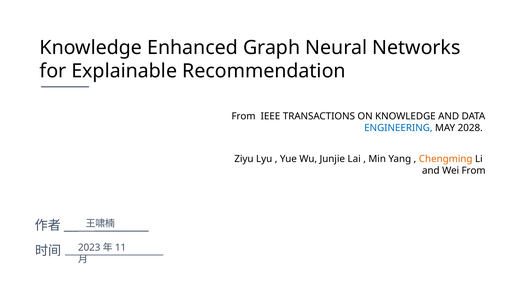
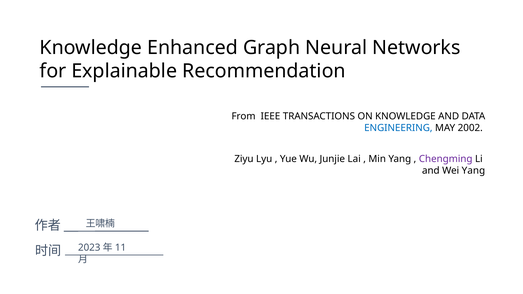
2028: 2028 -> 2002 (470, 128)
Chengming colour: orange -> purple (446, 159)
Wei From: From -> Yang (473, 171)
